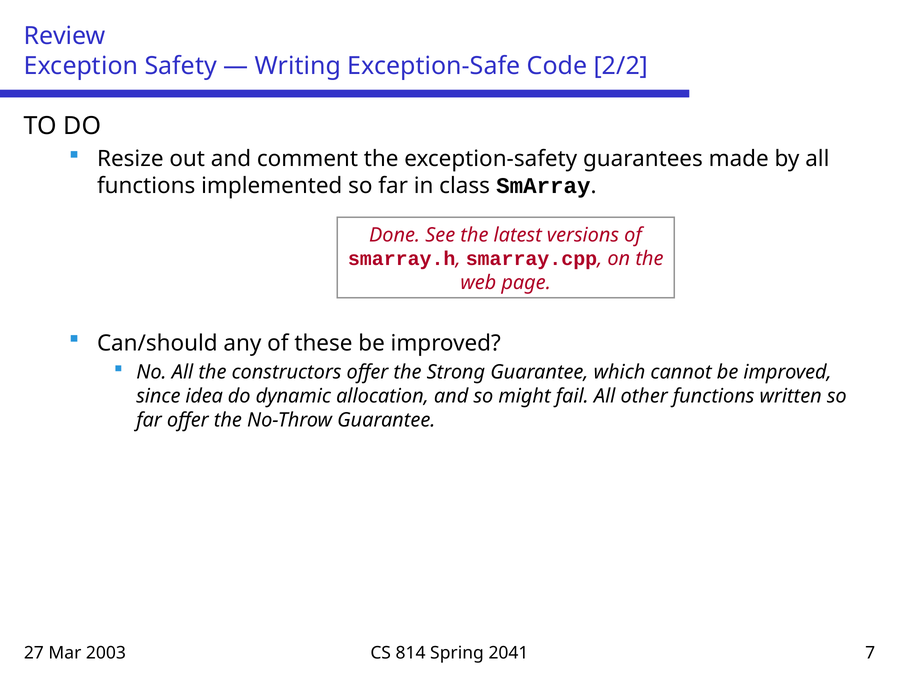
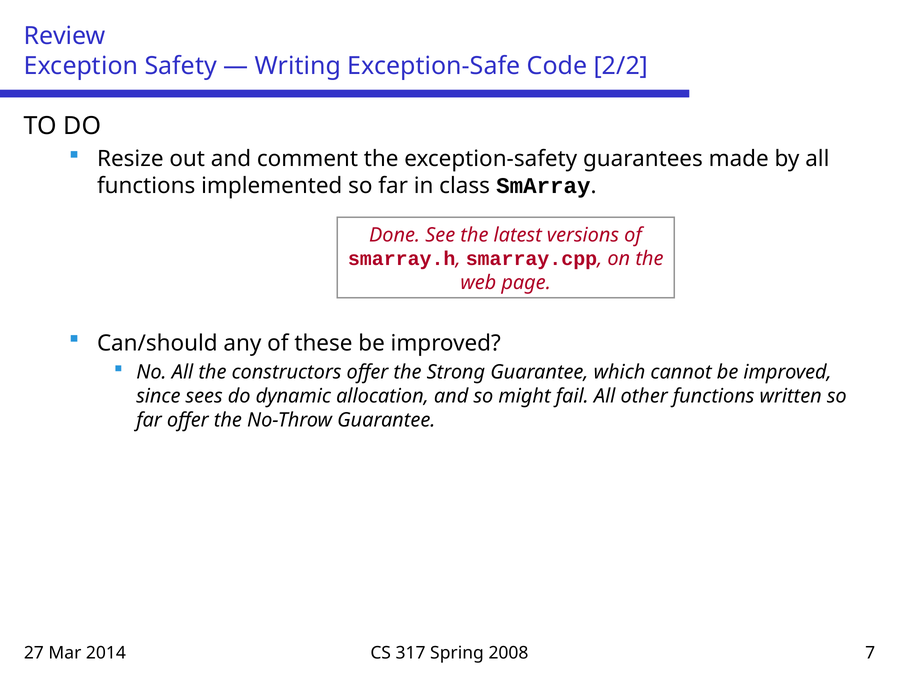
idea: idea -> sees (204, 396)
2003: 2003 -> 2014 (106, 653)
814: 814 -> 317 (411, 653)
2041: 2041 -> 2008 (508, 653)
